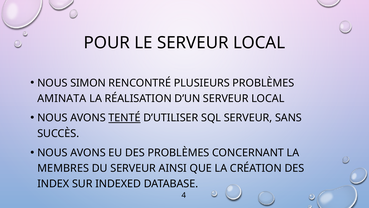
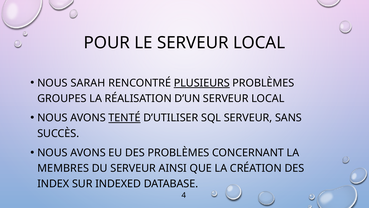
SIMON: SIMON -> SARAH (88, 83)
PLUSIEURS underline: none -> present (202, 83)
AMINATA: AMINATA -> GROUPES (62, 98)
